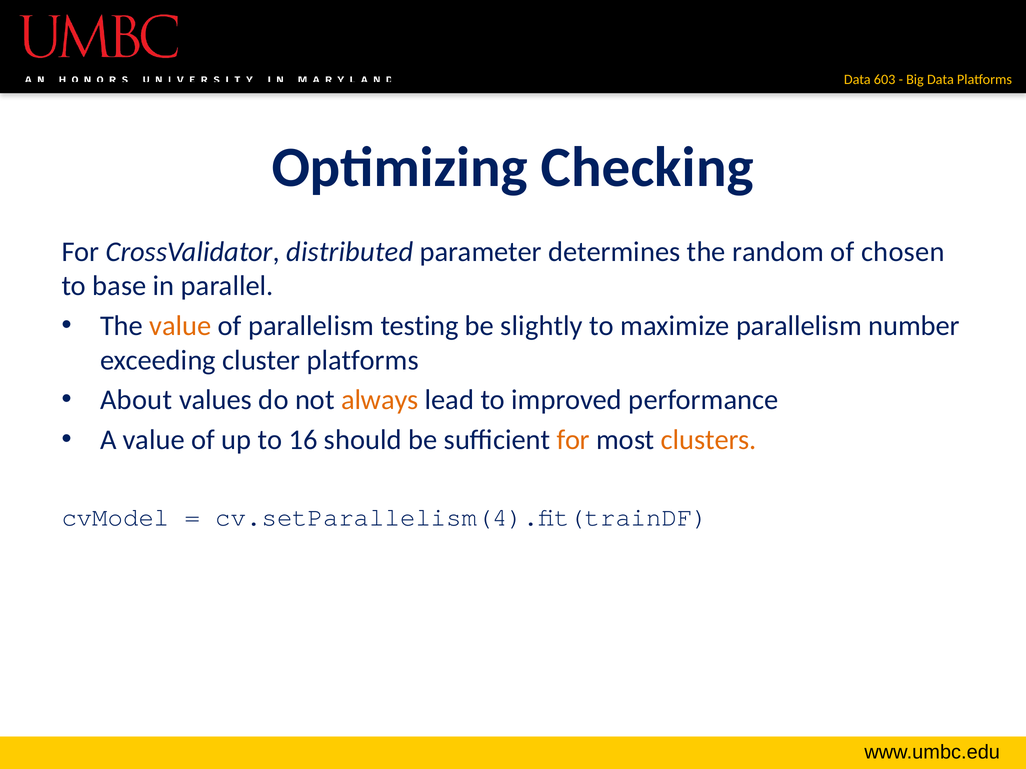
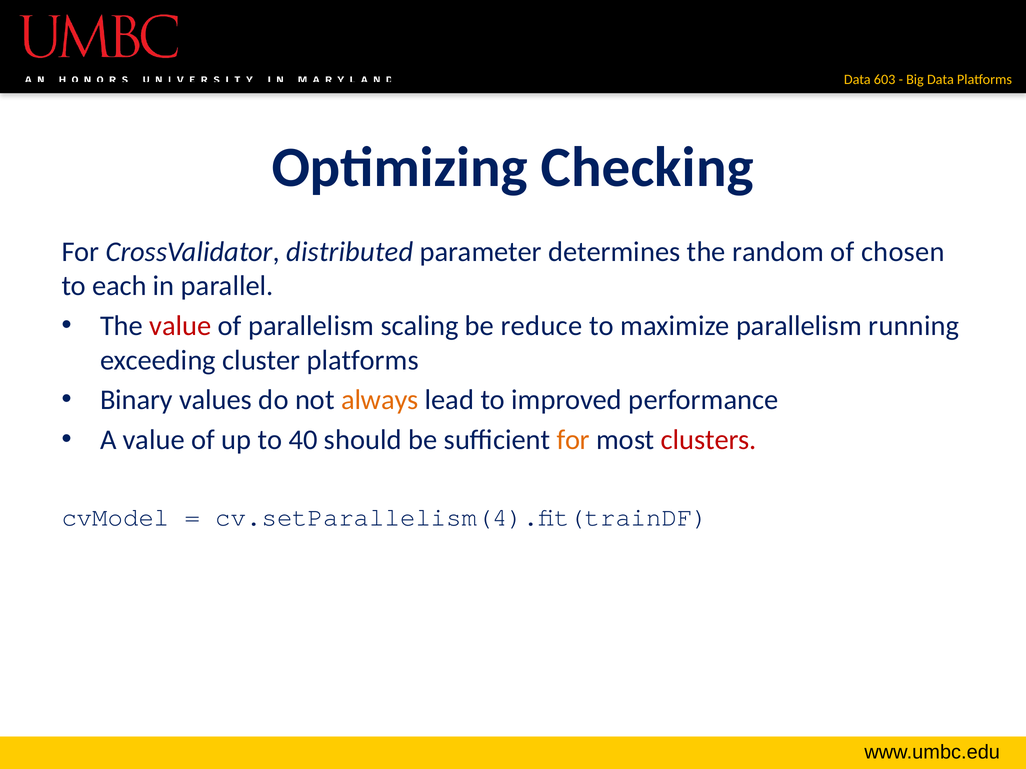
base: base -> each (119, 286)
value colour: orange -> red (180, 326)
testing: testing -> scaling (420, 326)
slightly: slightly -> reduce (542, 326)
number: number -> running (914, 326)
About: About -> Binary (136, 400)
16: 16 -> 40 (303, 440)
clusters colour: orange -> red (709, 440)
